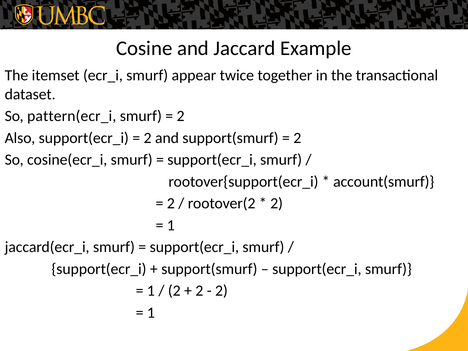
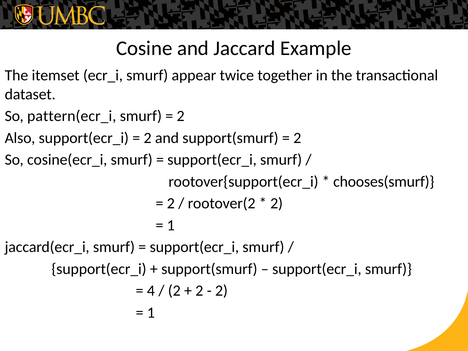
account(smurf: account(smurf -> chooses(smurf (384, 182)
1: 1 -> 4 (151, 291)
